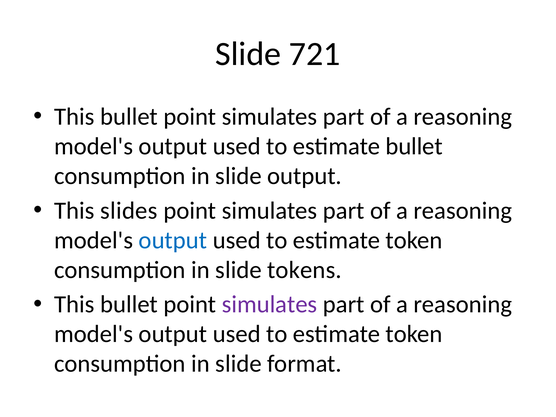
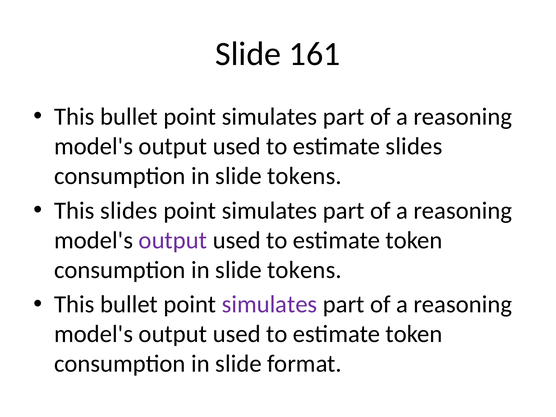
721: 721 -> 161 (315, 54)
estimate bullet: bullet -> slides (414, 146)
output: output -> tokens (304, 176)
output colour: blue -> purple (173, 240)
